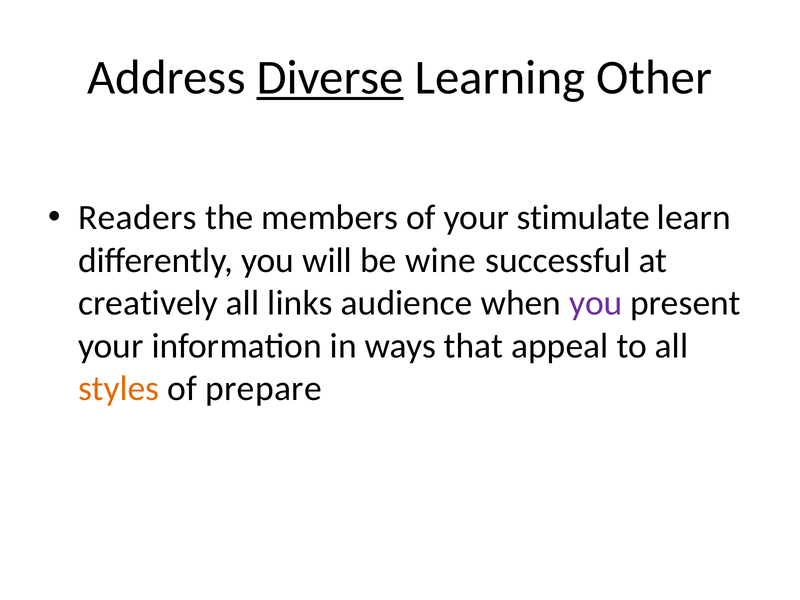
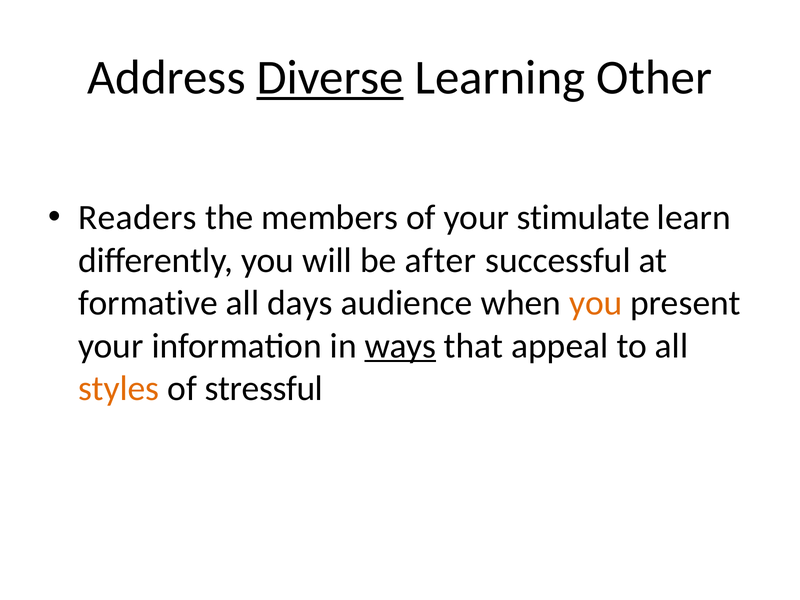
wine: wine -> after (441, 260)
creatively: creatively -> formative (148, 303)
links: links -> days (300, 303)
you colour: purple -> orange (596, 303)
ways underline: none -> present (400, 346)
prepare: prepare -> stressful (264, 389)
